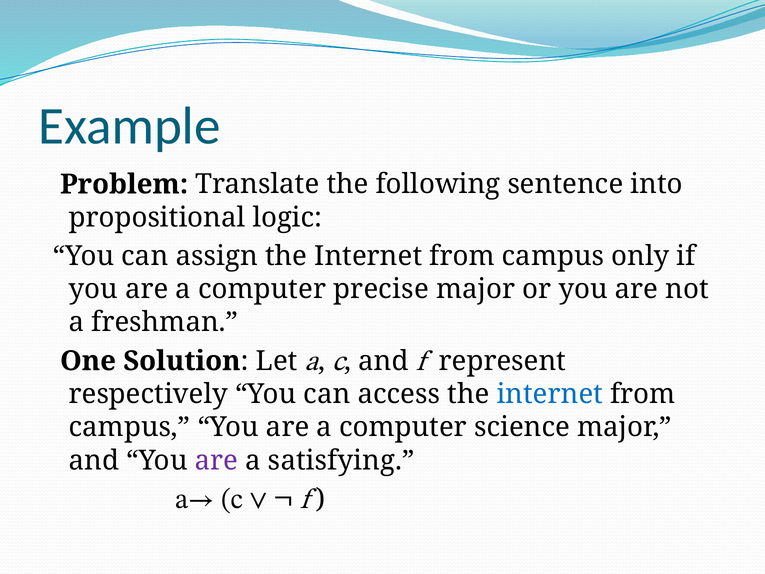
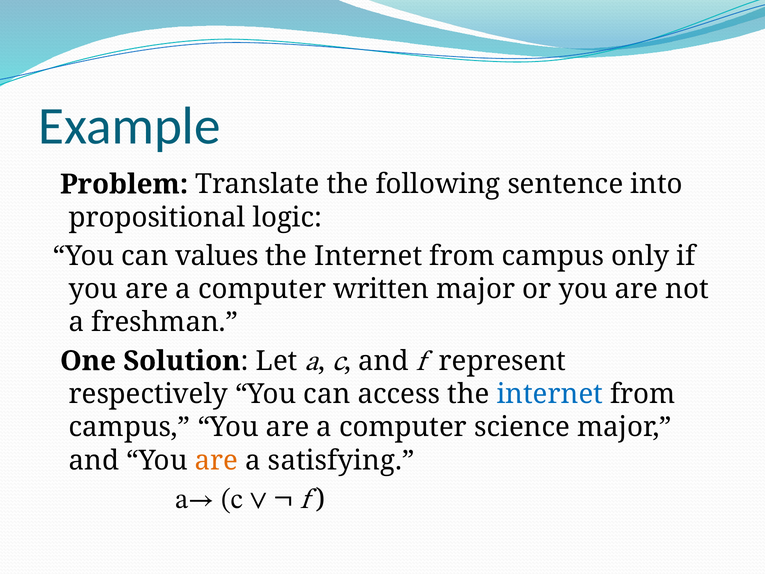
assign: assign -> values (217, 256)
precise: precise -> written (381, 289)
are colour: purple -> orange (216, 460)
